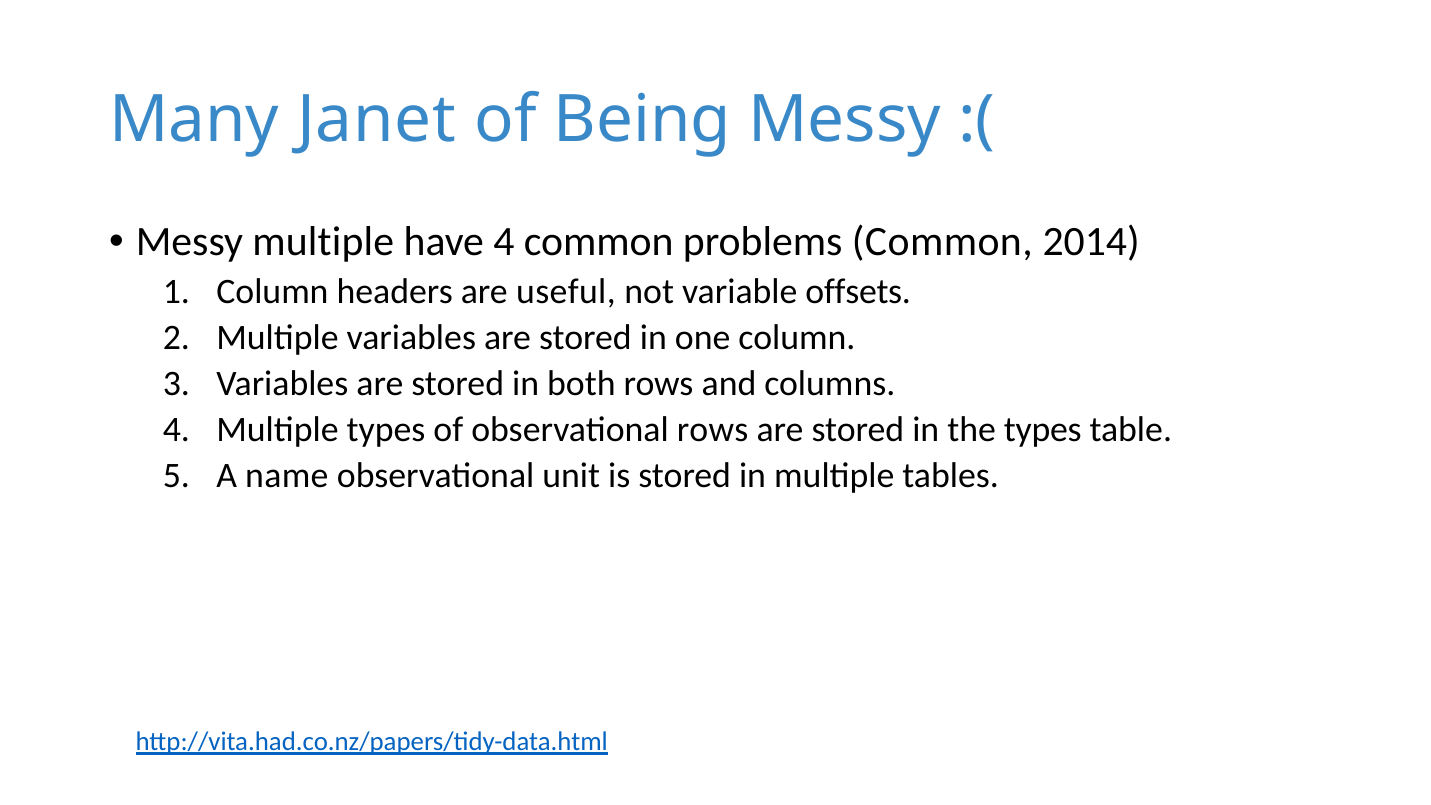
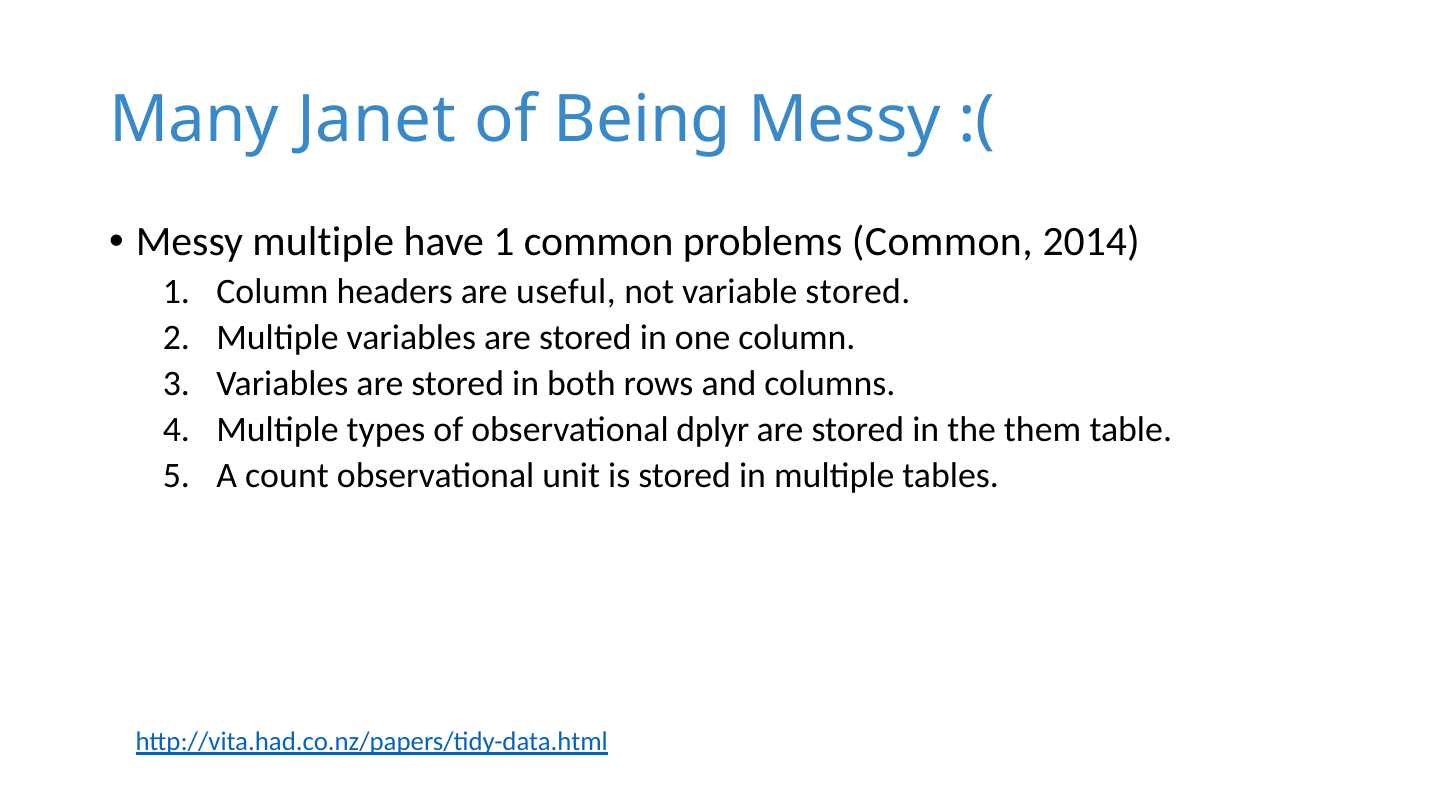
have 4: 4 -> 1 (504, 242)
variable offsets: offsets -> stored (858, 291)
observational rows: rows -> dplyr (713, 429)
the types: types -> them (1043, 429)
name: name -> count (287, 476)
